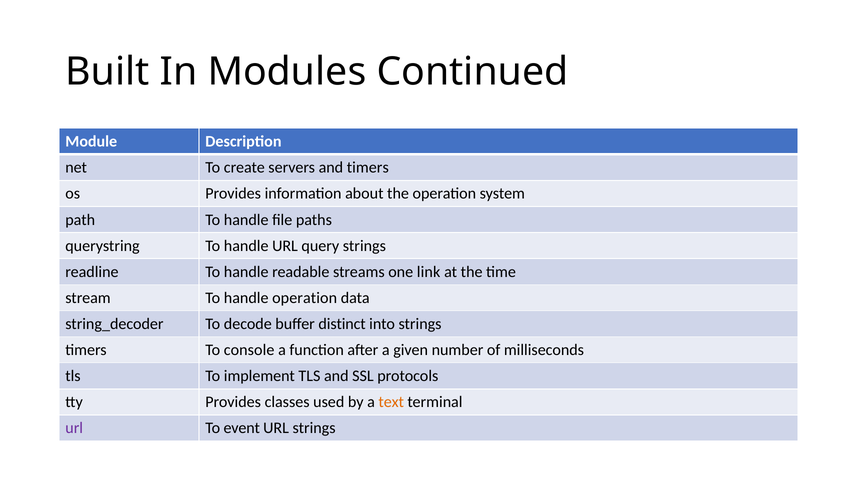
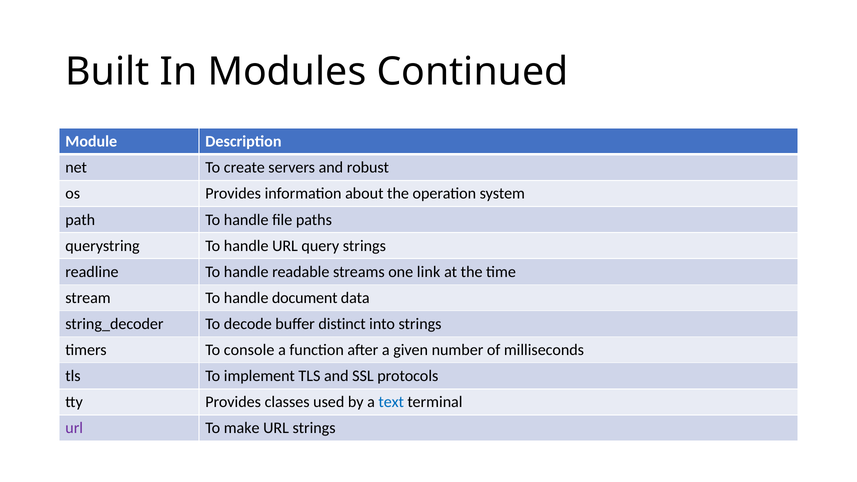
and timers: timers -> robust (368, 168)
handle operation: operation -> document (305, 298)
text colour: orange -> blue (391, 402)
event: event -> make (242, 428)
